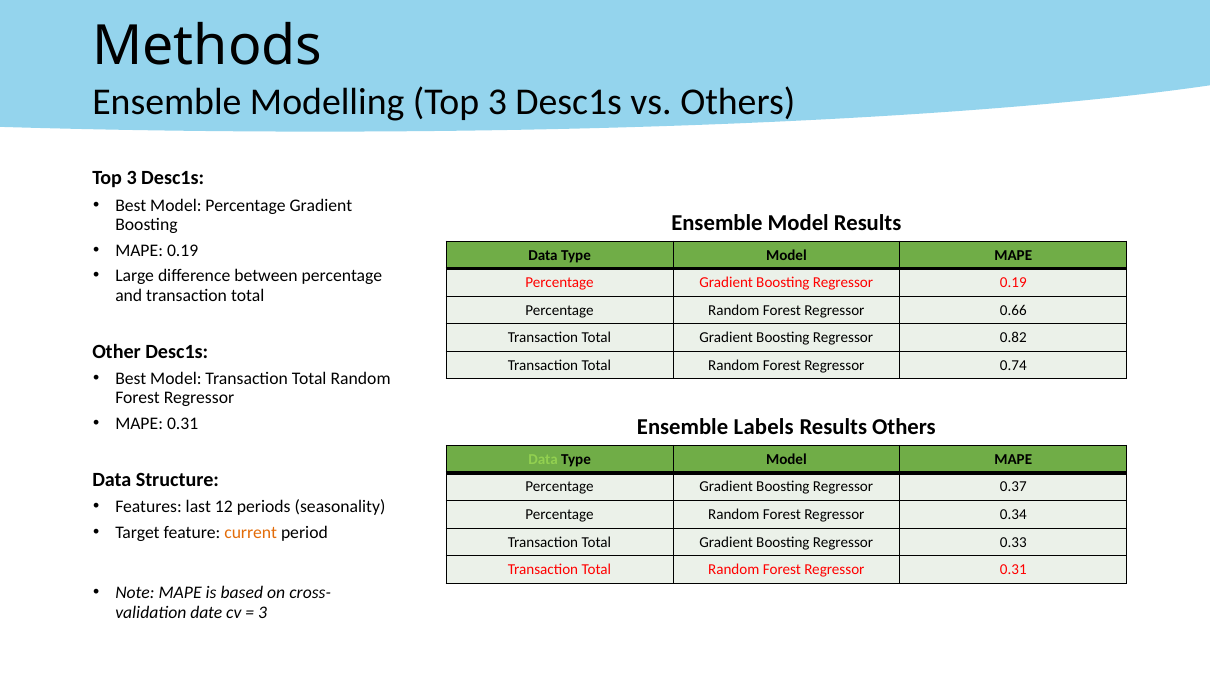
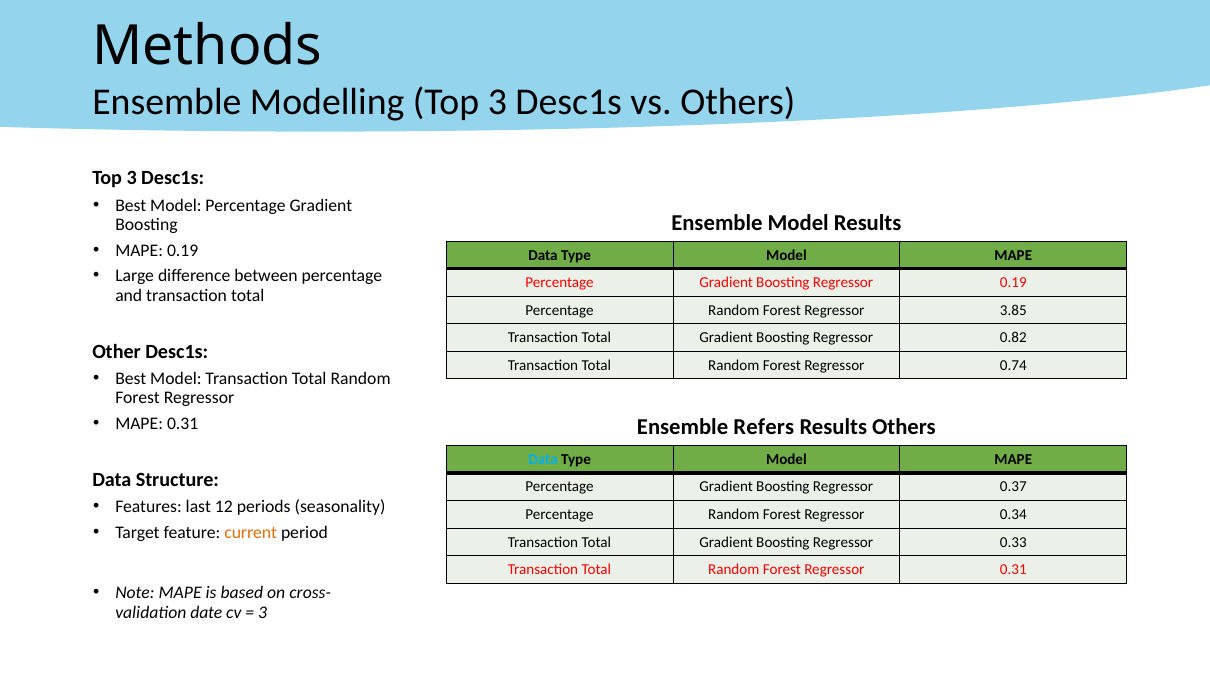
0.66: 0.66 -> 3.85 (1013, 310)
Labels: Labels -> Refers (764, 427)
Data colour: light green -> light blue (543, 459)
